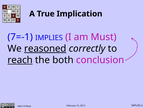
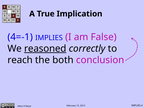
7=-1: 7=-1 -> 4=-1 (20, 37)
Must: Must -> False (104, 37)
reach underline: present -> none (20, 60)
